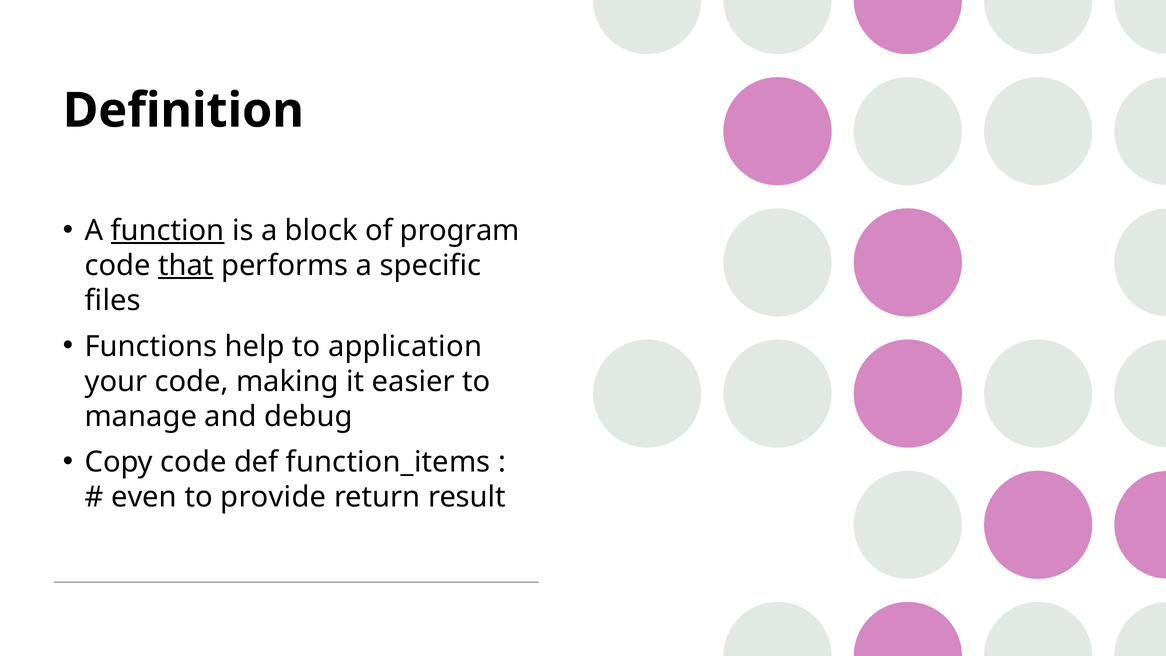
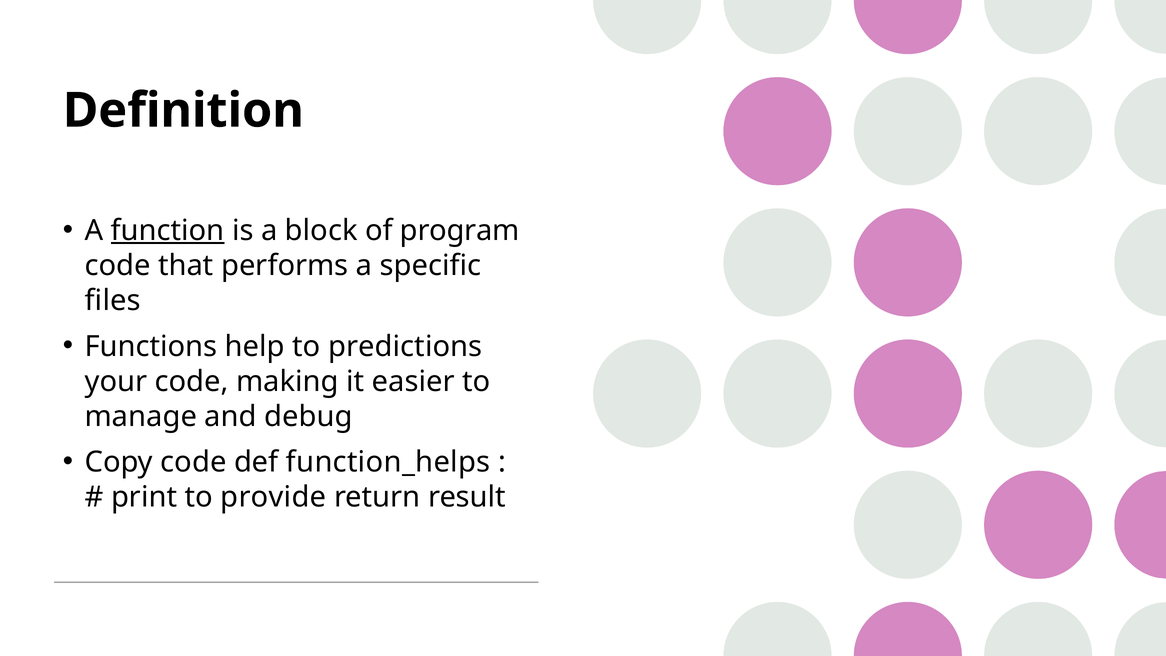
that underline: present -> none (186, 265)
application: application -> predictions (405, 346)
function_items: function_items -> function_helps (388, 462)
even: even -> print (144, 497)
